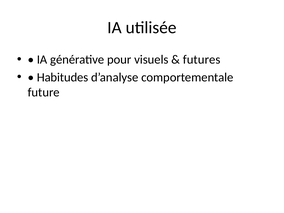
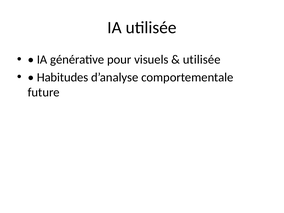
futures: futures -> utilisée (202, 60)
